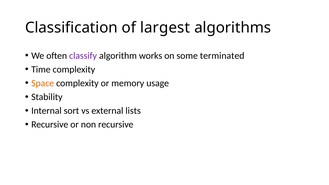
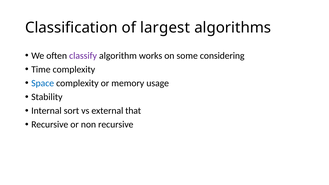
terminated: terminated -> considering (222, 56)
Space colour: orange -> blue (43, 83)
lists: lists -> that (133, 111)
